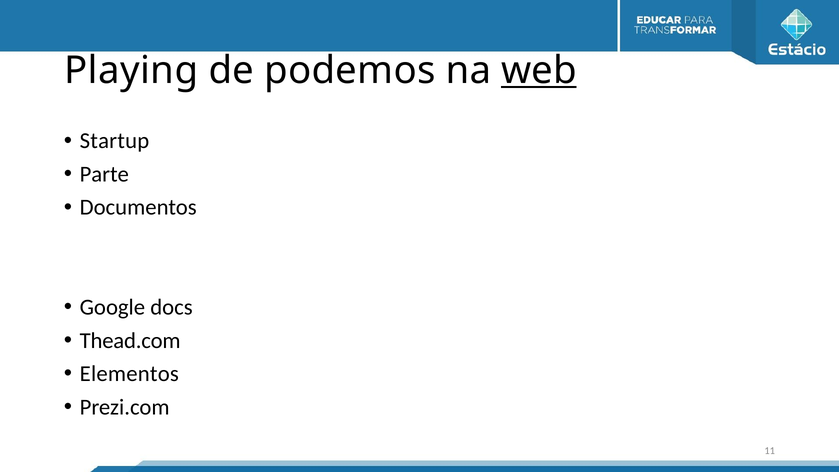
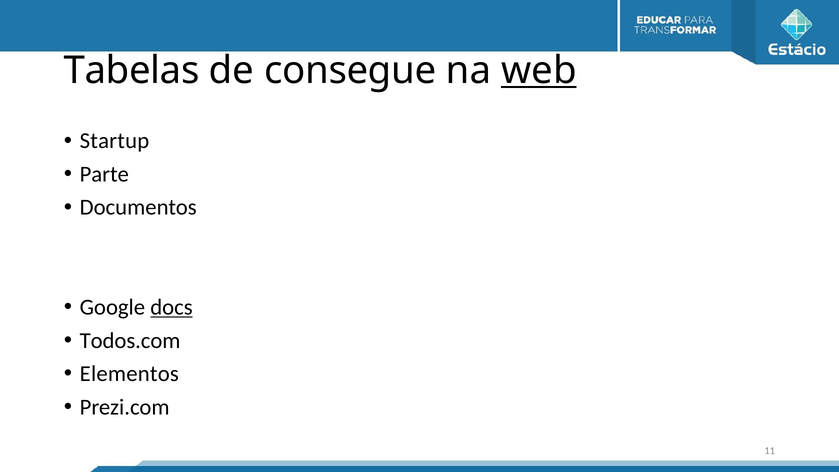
Playing: Playing -> Tabelas (132, 70)
podemos: podemos -> consegue (350, 70)
docs underline: none -> present (171, 307)
Thead.com: Thead.com -> Todos.com (130, 341)
